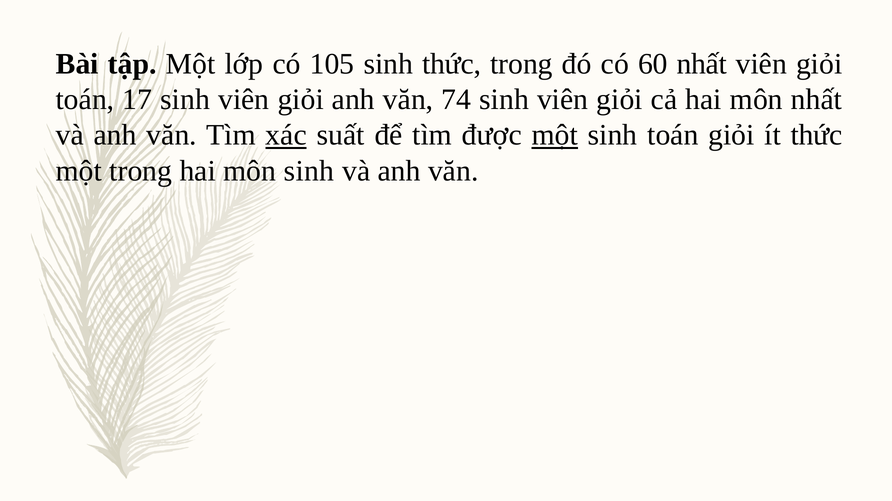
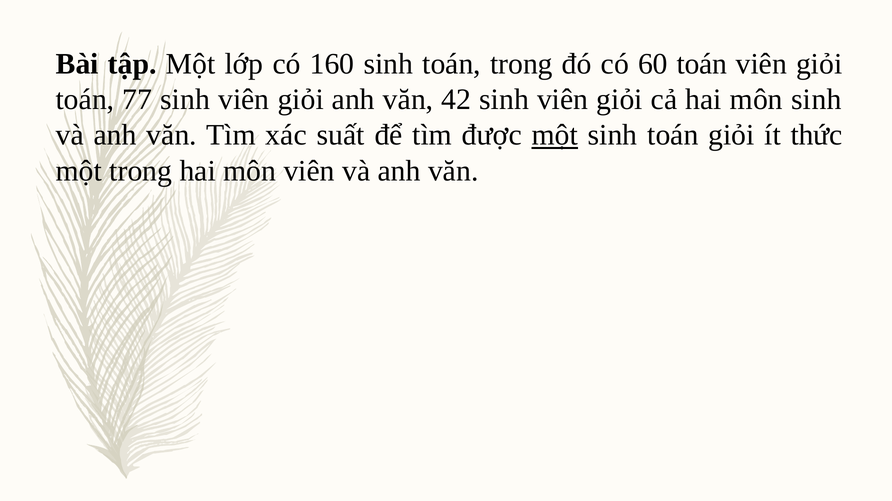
105: 105 -> 160 (332, 64)
thức: thức -> toán (452, 64)
60 nhất: nhất -> toán (702, 64)
17: 17 -> 77 (137, 100)
74: 74 -> 42 (456, 100)
môn nhất: nhất -> sinh (816, 100)
xác underline: present -> none (286, 135)
môn sinh: sinh -> viên (309, 171)
